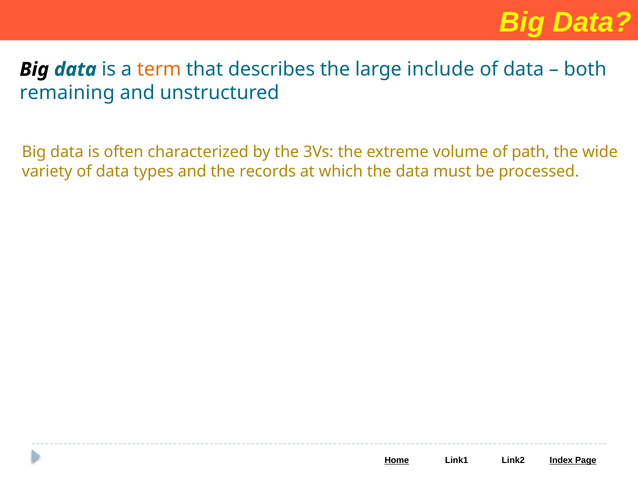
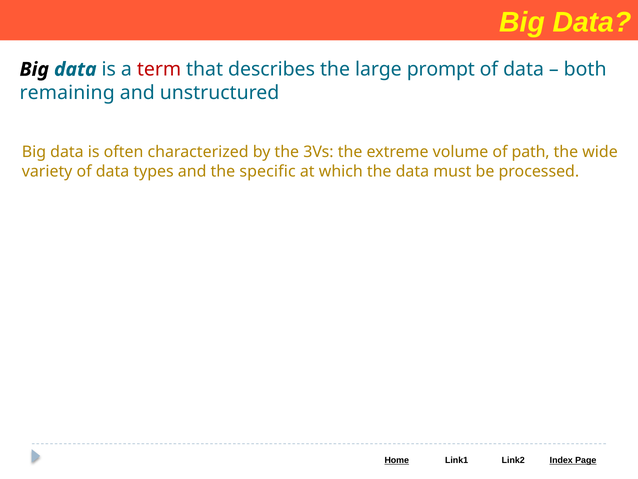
term colour: orange -> red (159, 69)
include: include -> prompt (441, 69)
records: records -> specific (268, 171)
